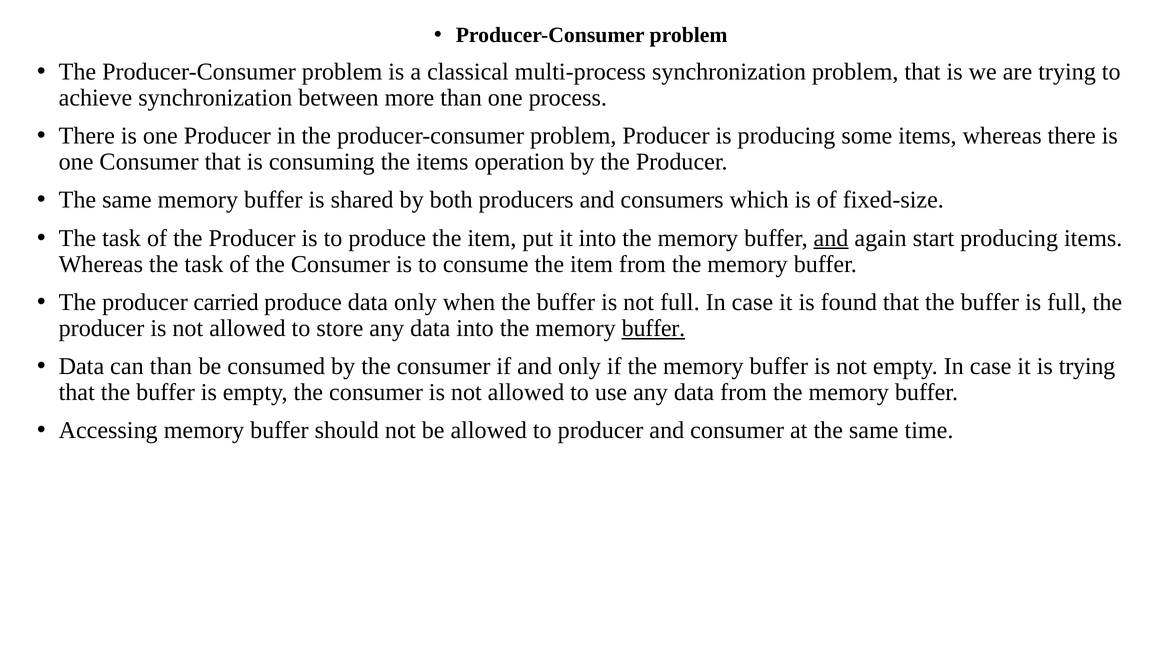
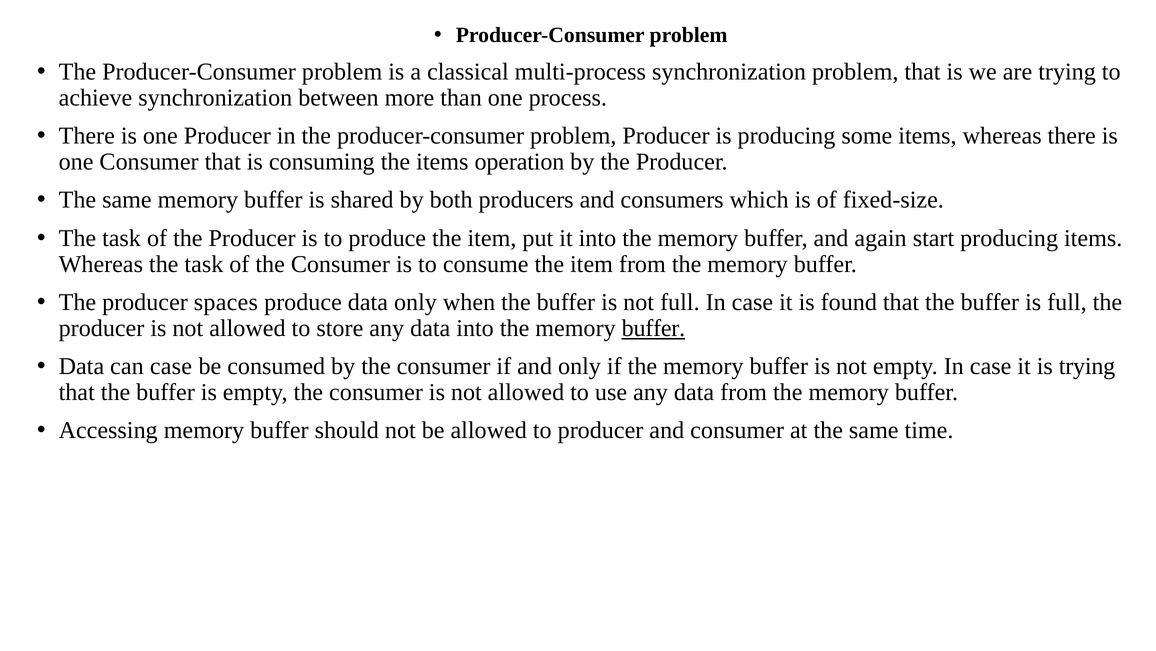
and underline: present -> none (831, 238)
carried: carried -> spaces (226, 302)
can than: than -> case (171, 366)
